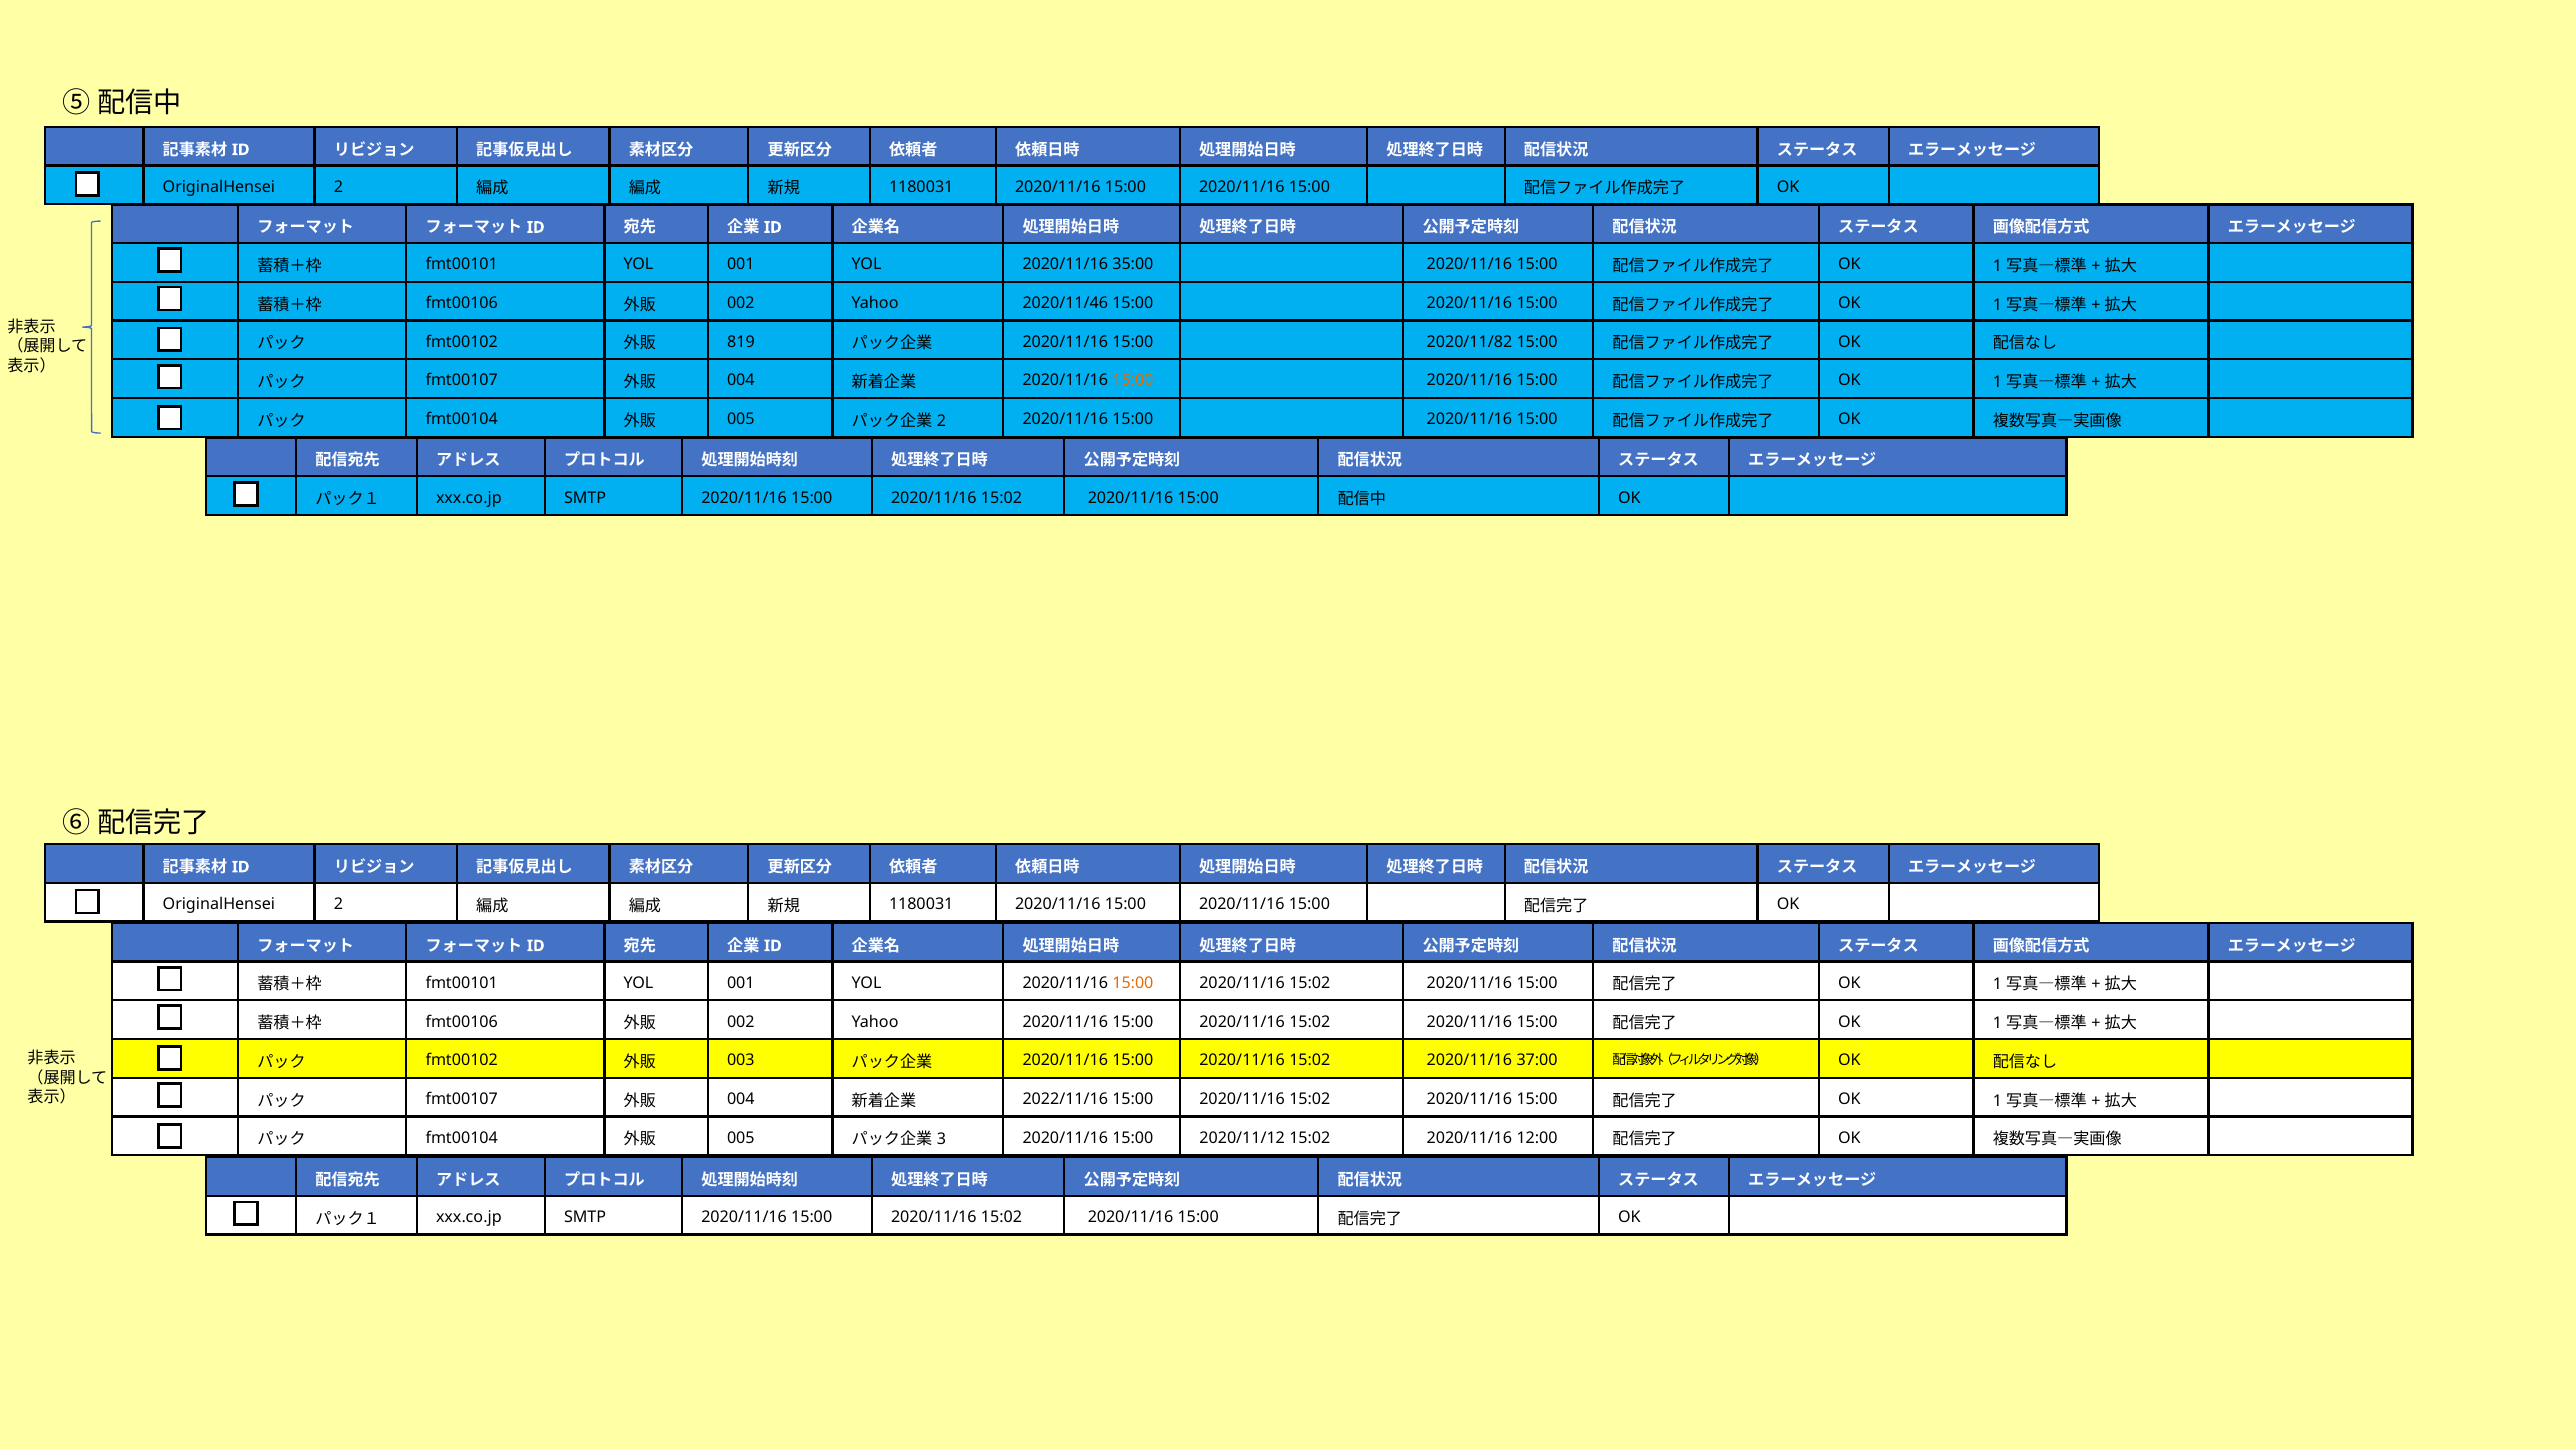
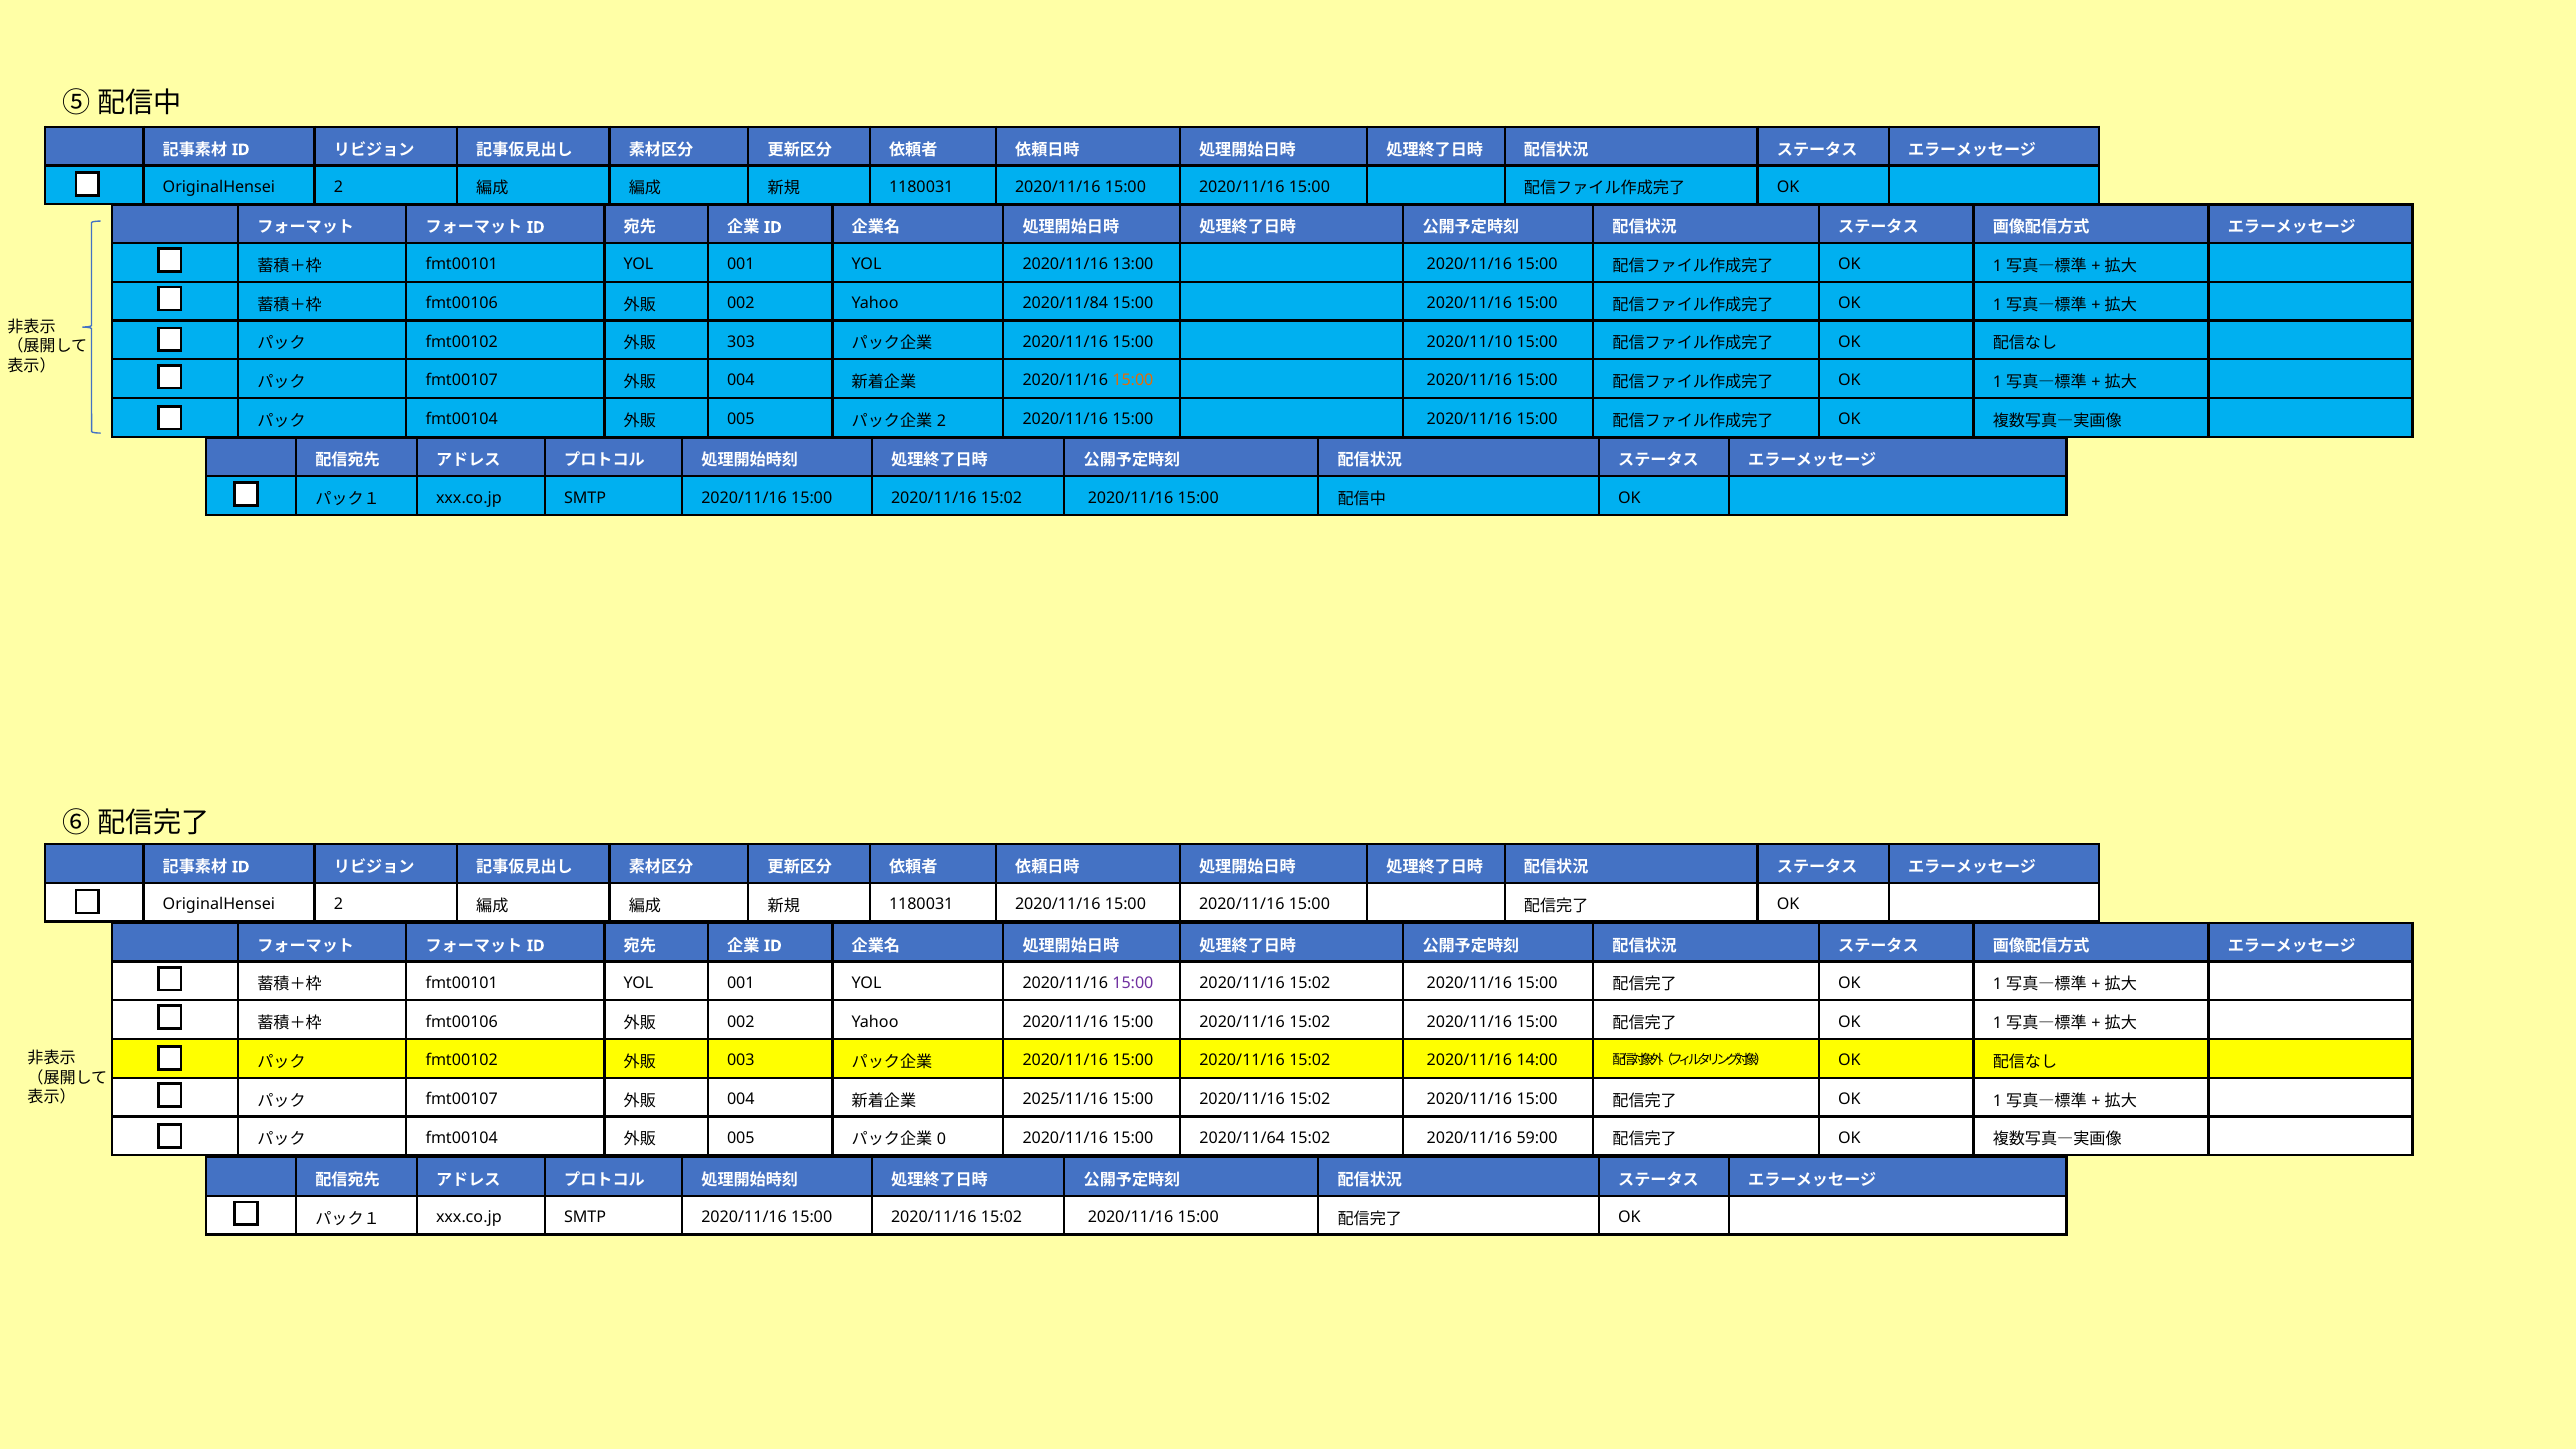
35:00: 35:00 -> 13:00 (1133, 264)
2020/11/46: 2020/11/46 -> 2020/11/84 (1065, 303)
819: 819 -> 303 (741, 342)
2020/11/82: 2020/11/82 -> 2020/11/10 (1469, 342)
15:00 colour: orange -> purple (1133, 983)
37:00: 37:00 -> 14:00 (1537, 1060)
2022/11/16: 2022/11/16 -> 2025/11/16 (1065, 1099)
3: 3 -> 0 (941, 1139)
2020/11/12: 2020/11/12 -> 2020/11/64 (1242, 1138)
12:00: 12:00 -> 59:00 (1537, 1138)
